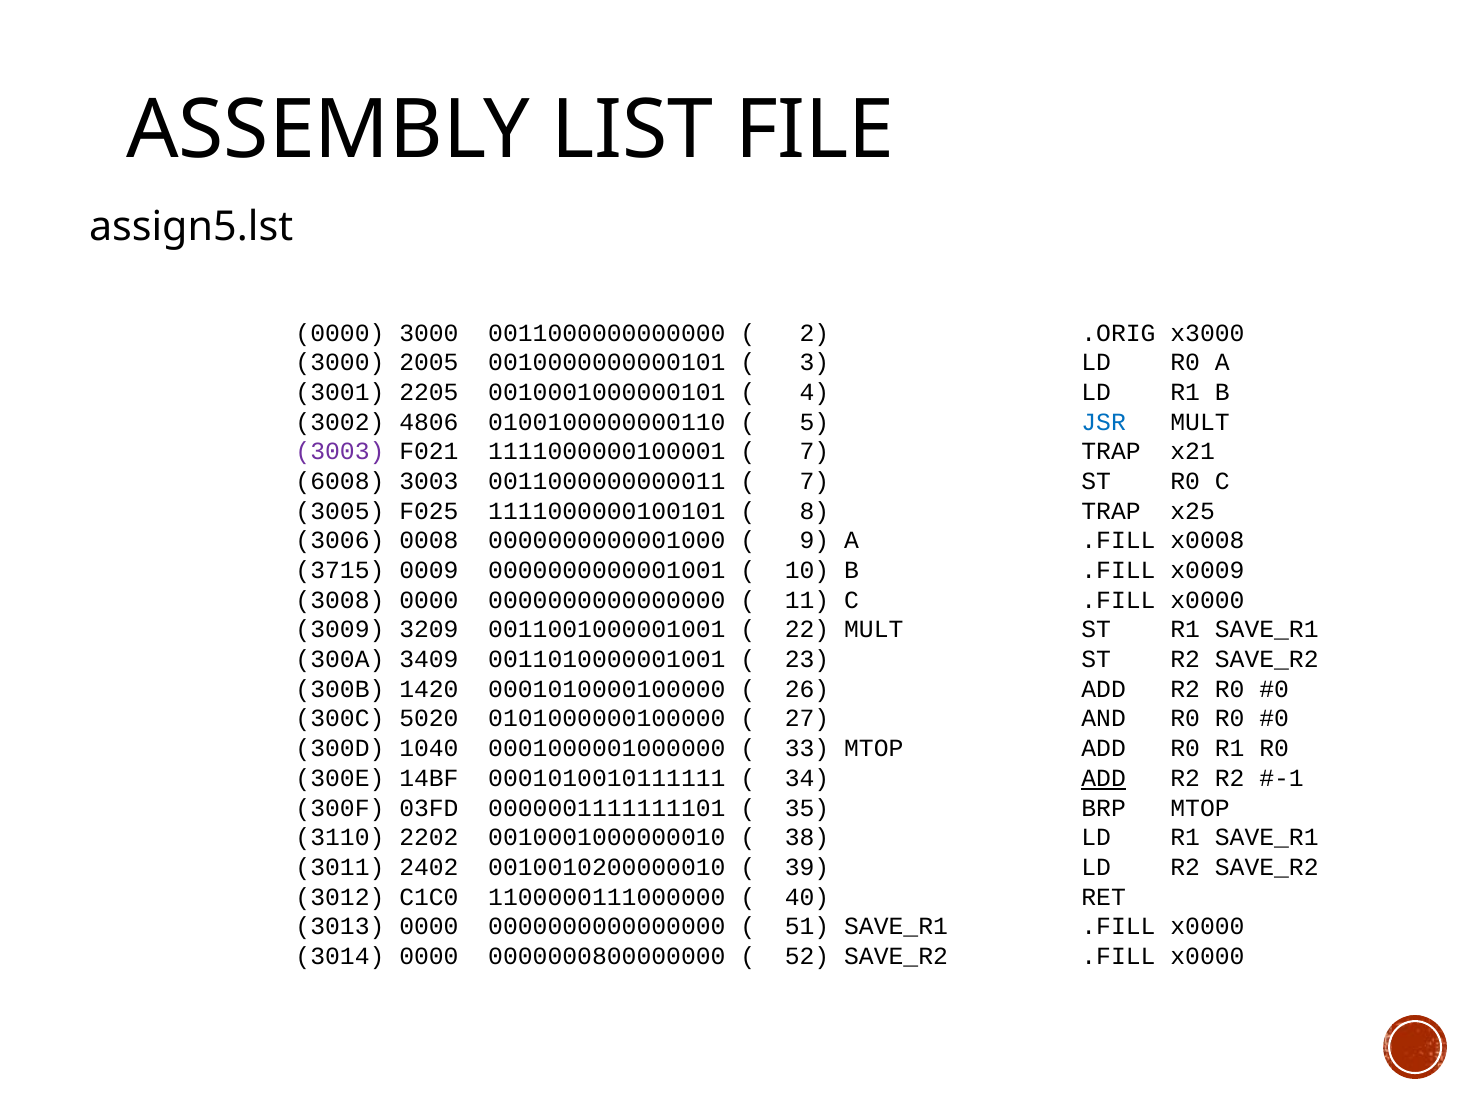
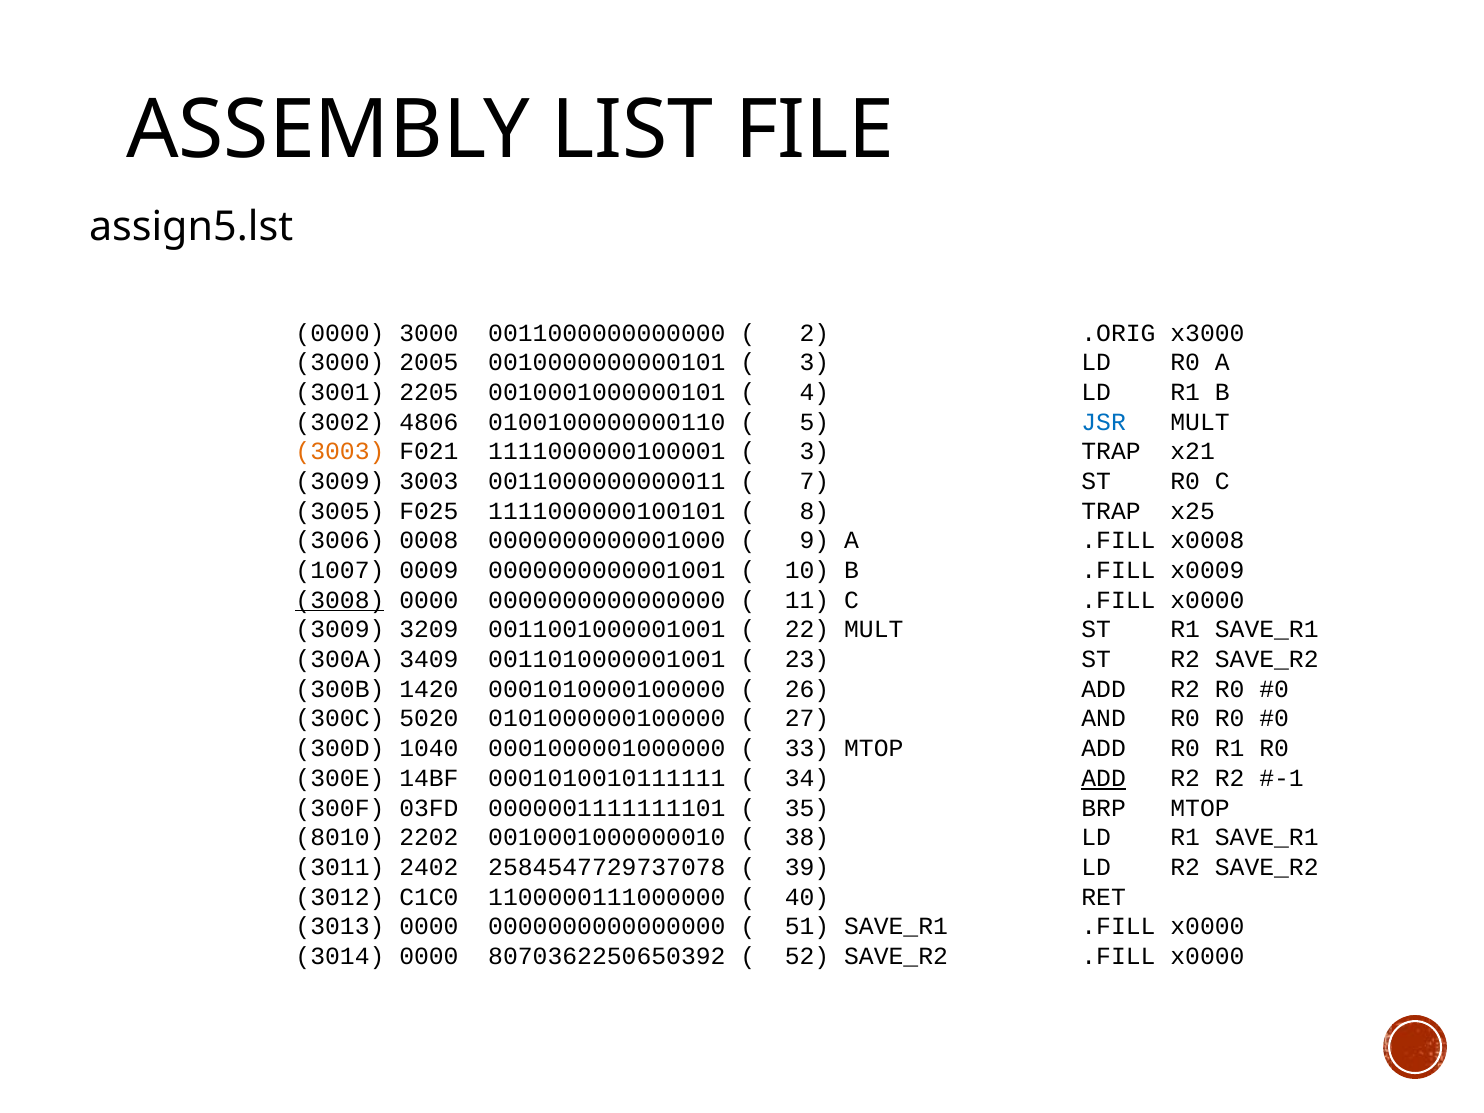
3003 colour: purple -> orange (340, 452)
7: 7 -> 3 (814, 452)
6008: 6008 -> 3009 (340, 481)
3715: 3715 -> 1007 (340, 570)
3008 underline: none -> present (340, 600)
3110: 3110 -> 8010 (340, 838)
0010010200000010: 0010010200000010 -> 2584547729737078 (607, 867)
0000000800000000: 0000000800000000 -> 8070362250650392 (607, 956)
